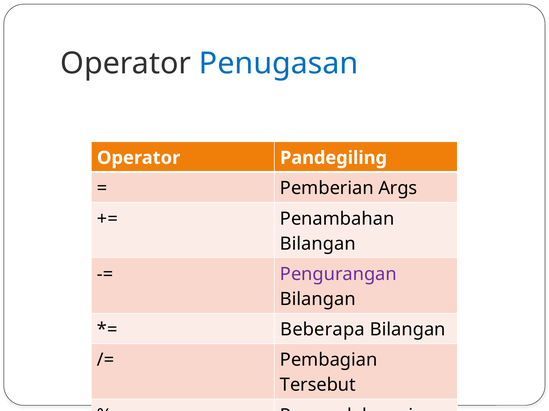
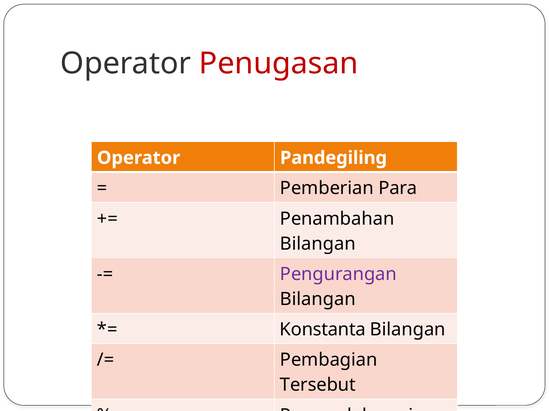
Penugasan colour: blue -> red (279, 63)
Args: Args -> Para (398, 189)
Beberapa: Beberapa -> Konstanta (323, 330)
